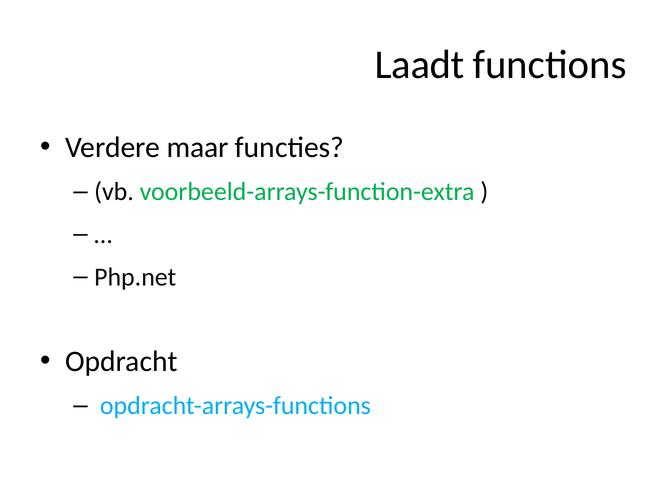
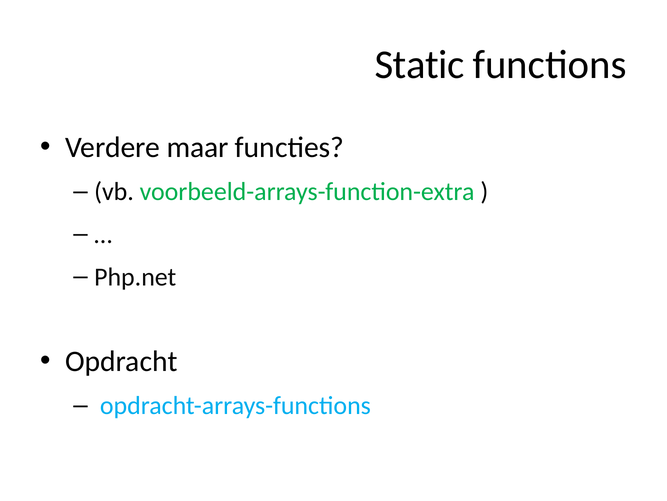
Laadt: Laadt -> Static (420, 65)
